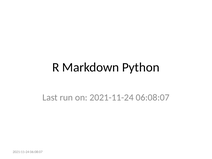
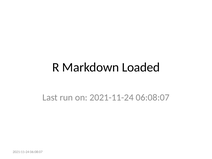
Python: Python -> Loaded (141, 67)
